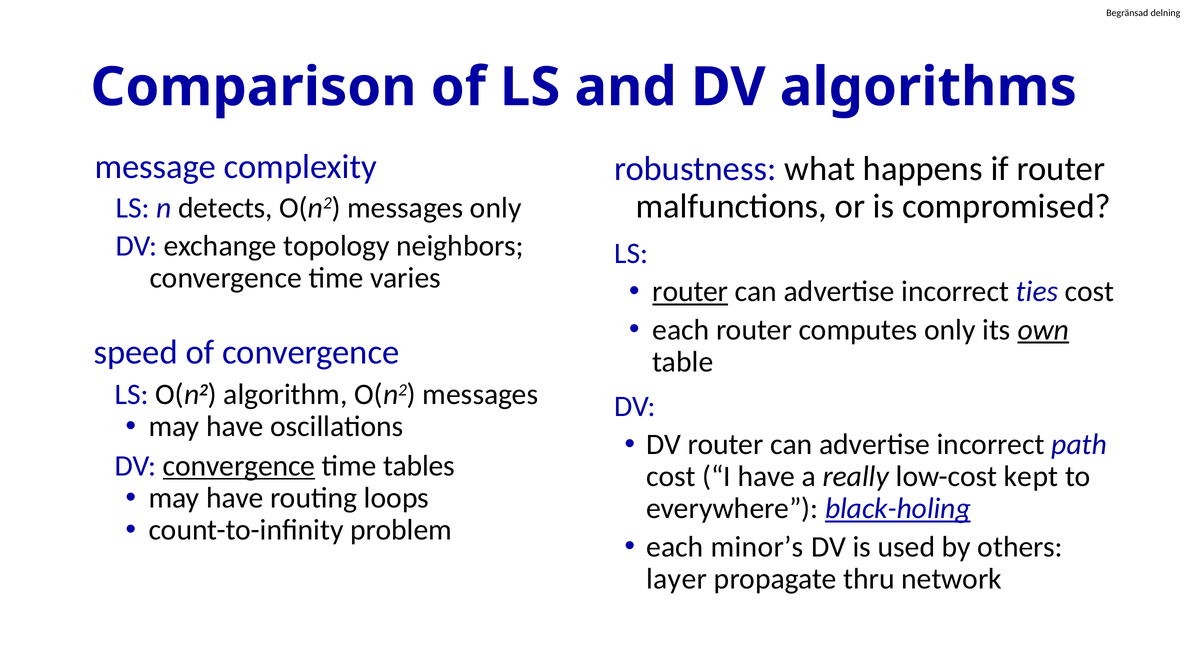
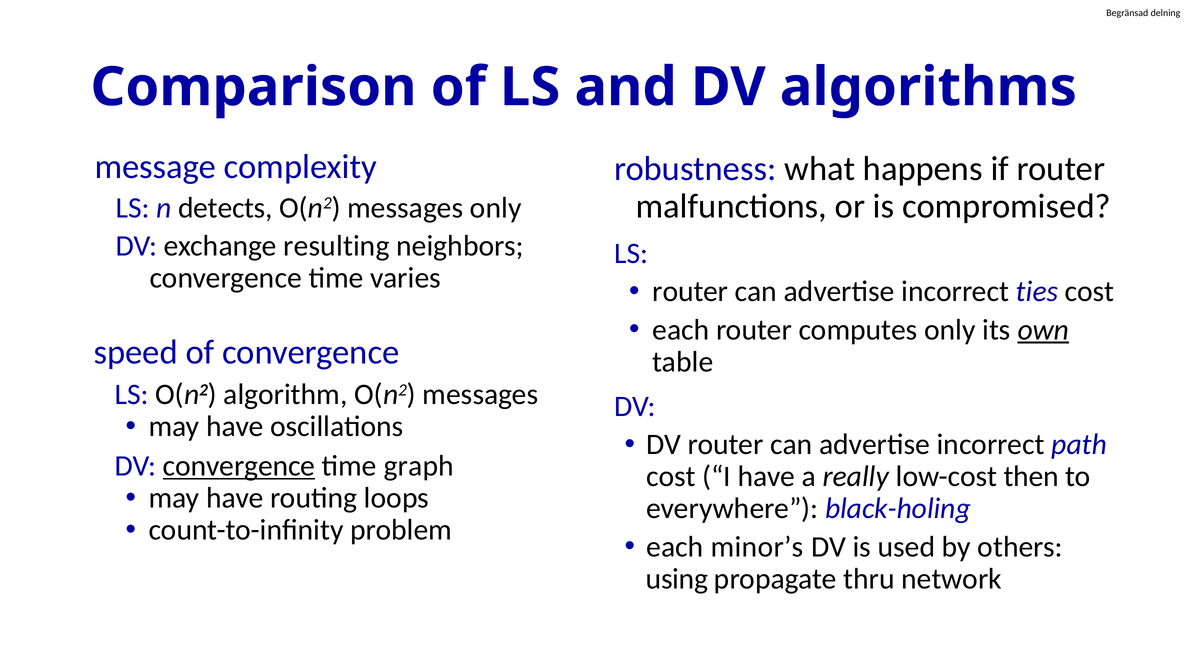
topology: topology -> resulting (336, 246)
router underline: present -> none (690, 291)
tables: tables -> graph (419, 466)
kept: kept -> then (1031, 476)
black-holing underline: present -> none (898, 508)
layer: layer -> using (677, 579)
